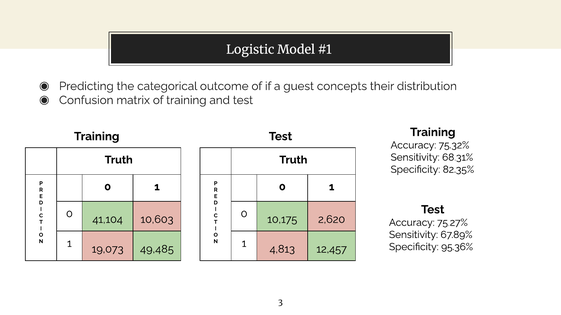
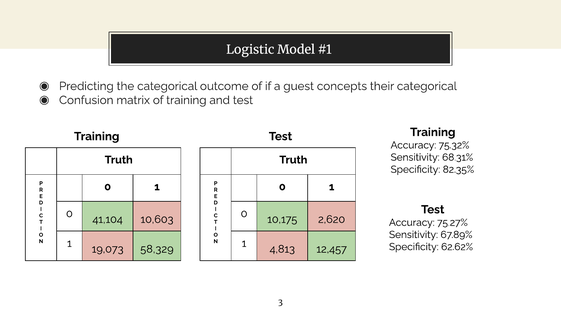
their distribution: distribution -> categorical (427, 86)
95.36%: 95.36% -> 62.62% (457, 247)
49,485: 49,485 -> 58,329 (157, 249)
